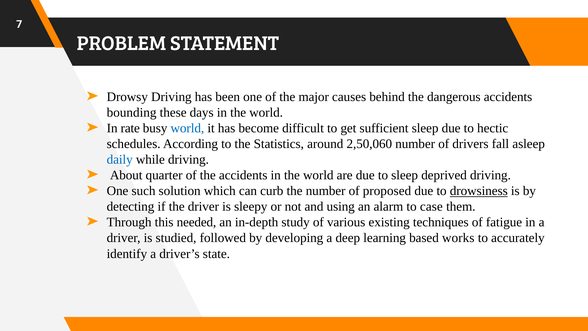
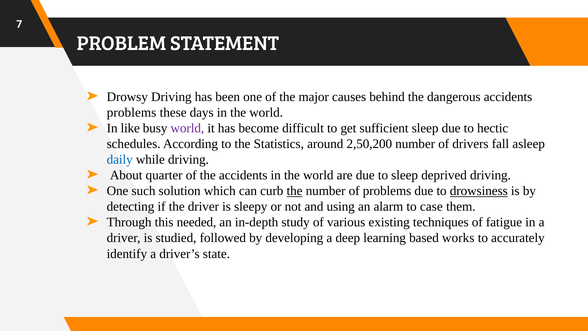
bounding: bounding -> problems (132, 112)
rate: rate -> like (130, 128)
world colour: blue -> purple (187, 128)
2,50,060: 2,50,060 -> 2,50,200 (369, 144)
the underline: none -> present (295, 191)
of proposed: proposed -> problems (387, 191)
